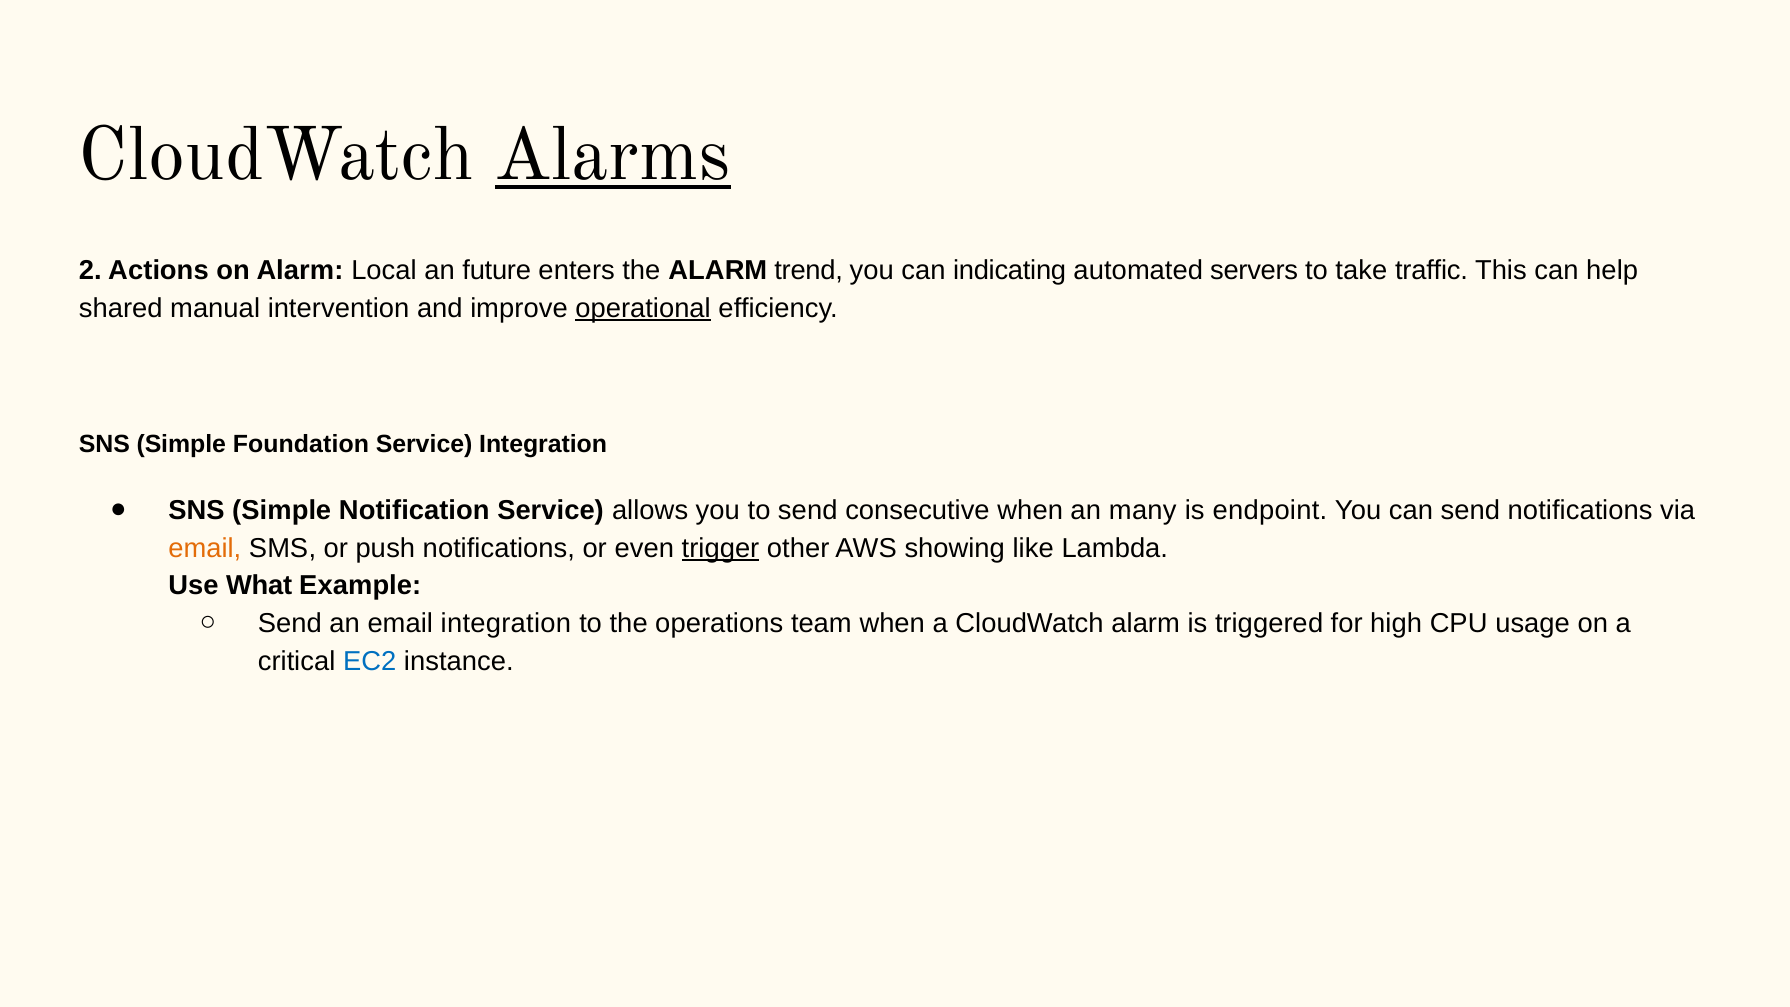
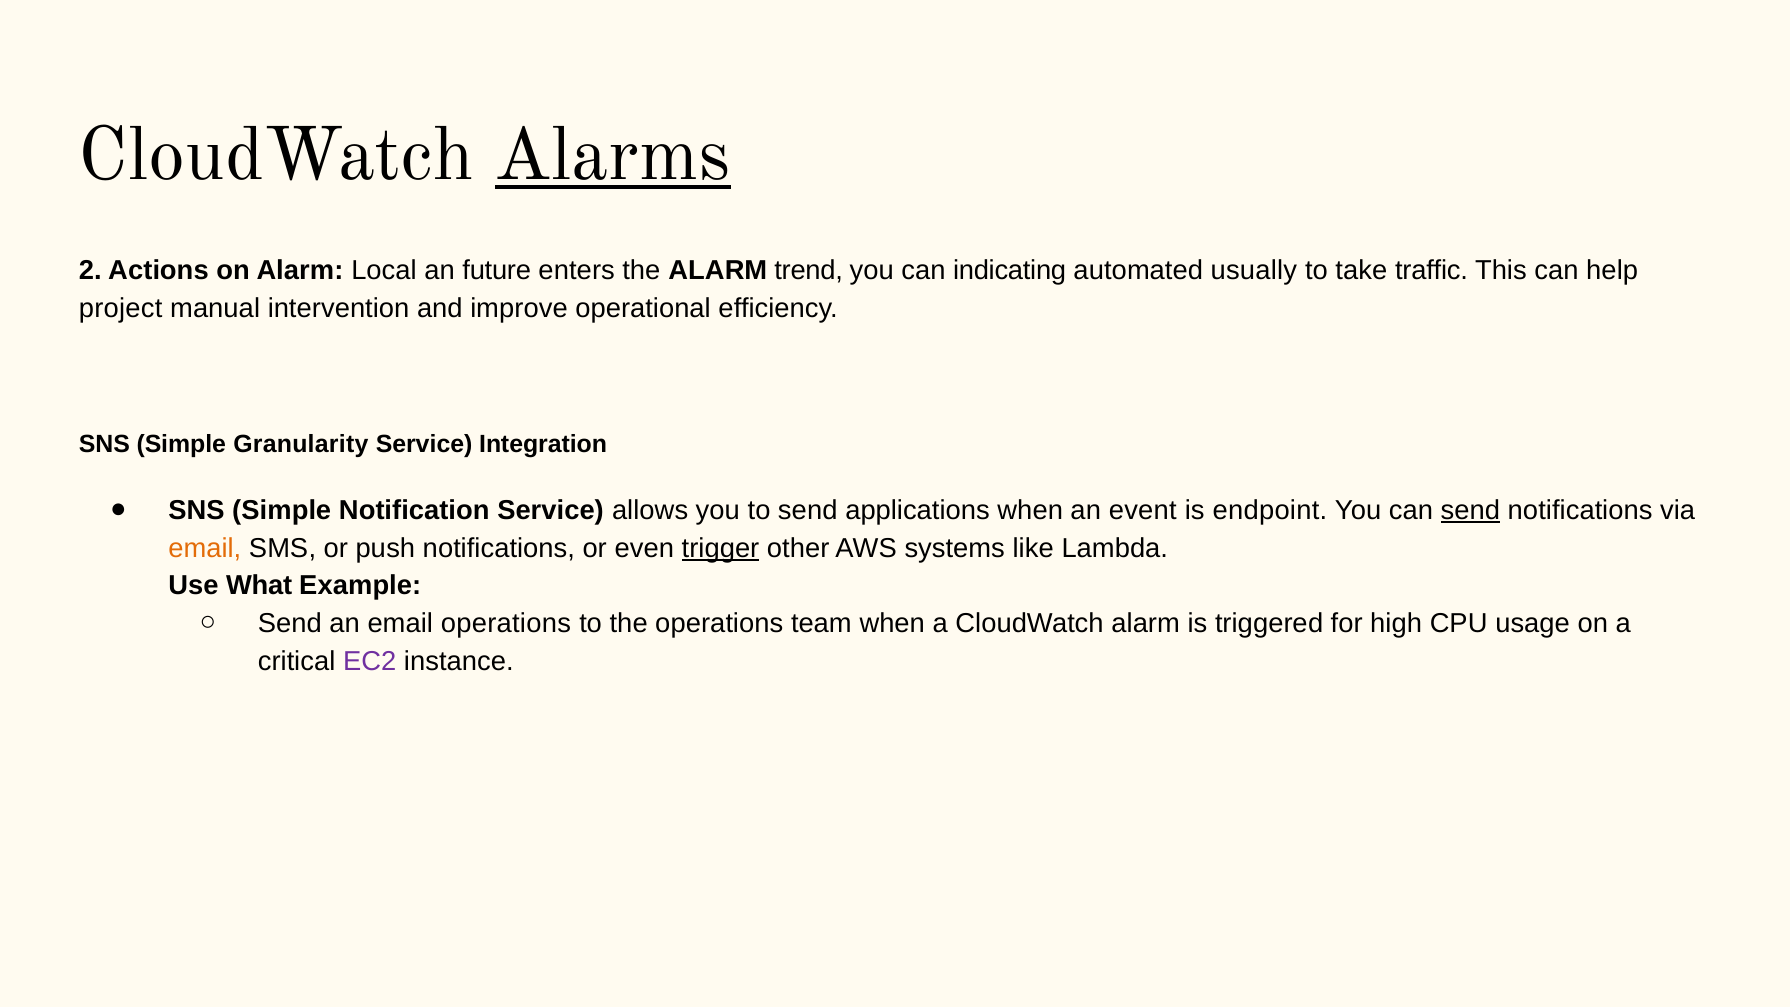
servers: servers -> usually (1254, 270)
shared: shared -> project (121, 308)
operational underline: present -> none (643, 308)
Foundation: Foundation -> Granularity (301, 444)
consecutive: consecutive -> applications (917, 510)
many: many -> event (1143, 510)
send underline: none -> present (1470, 510)
showing: showing -> systems (955, 548)
email integration: integration -> operations (506, 623)
EC2 colour: blue -> purple (370, 661)
